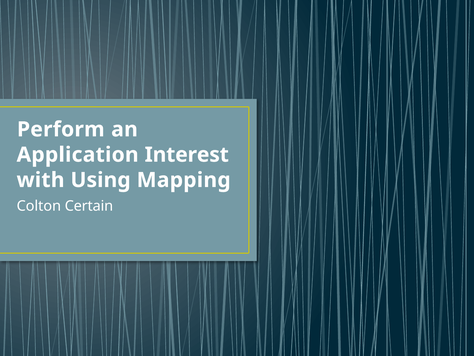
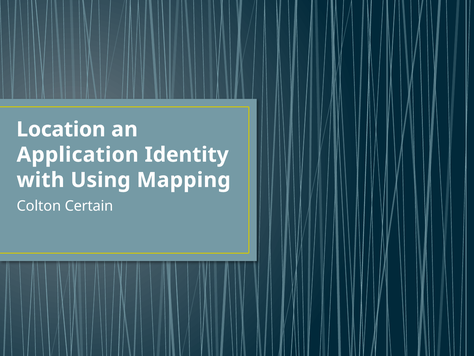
Perform: Perform -> Location (61, 129)
Interest: Interest -> Identity (187, 155)
